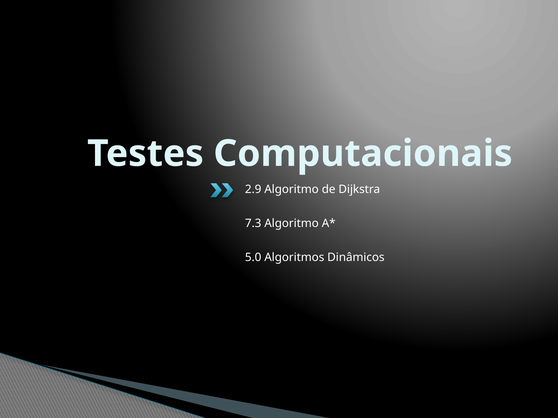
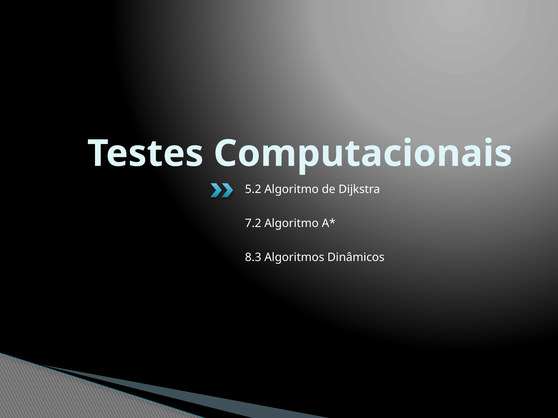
2.9: 2.9 -> 5.2 (253, 189)
7.3: 7.3 -> 7.2 (253, 224)
5.0: 5.0 -> 8.3 (253, 258)
